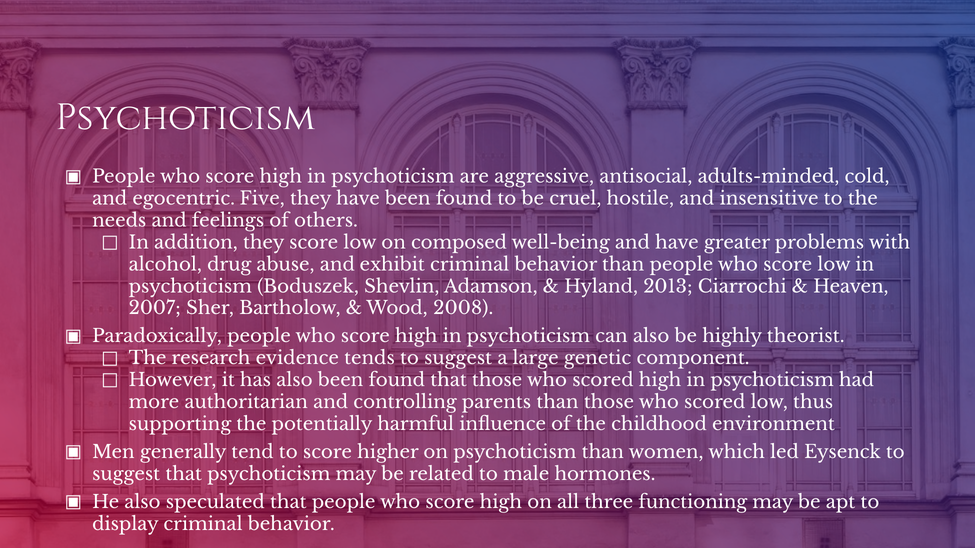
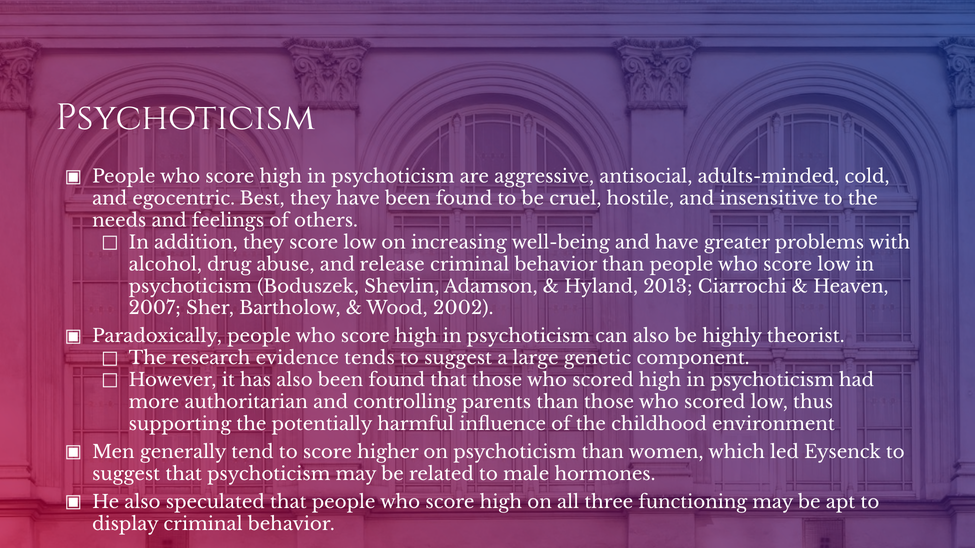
Five: Five -> Best (262, 199)
composed: composed -> increasing (459, 243)
exhibit: exhibit -> release (392, 265)
2008: 2008 -> 2002 (463, 309)
